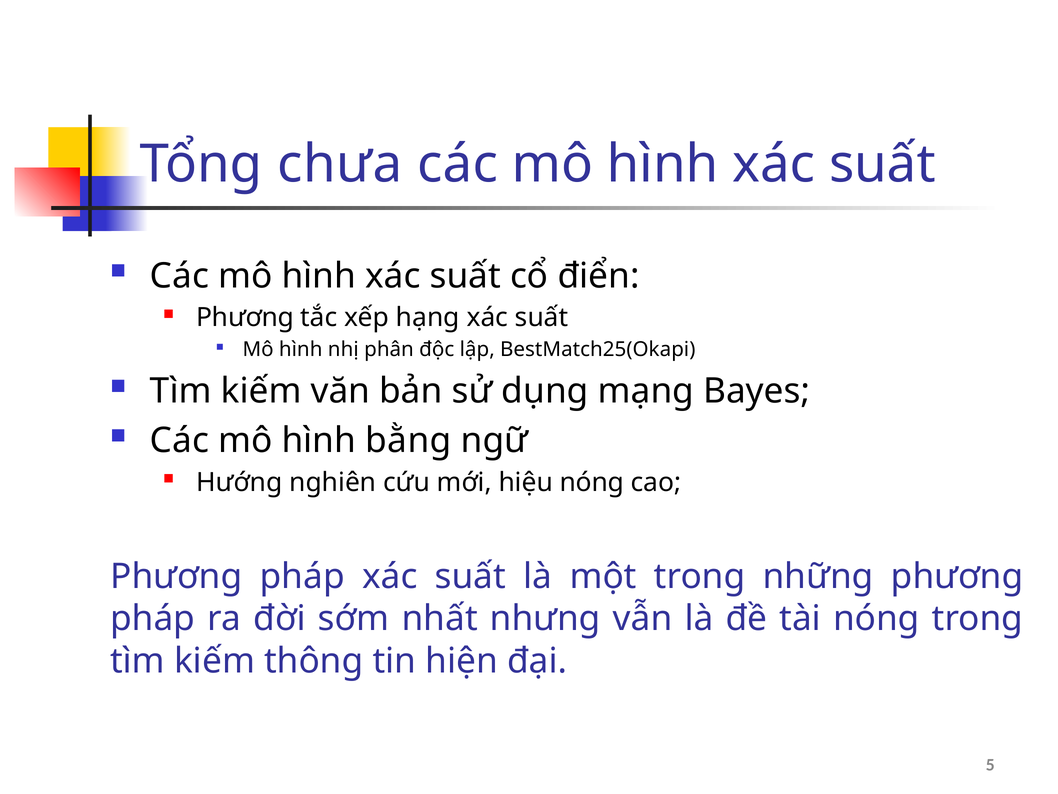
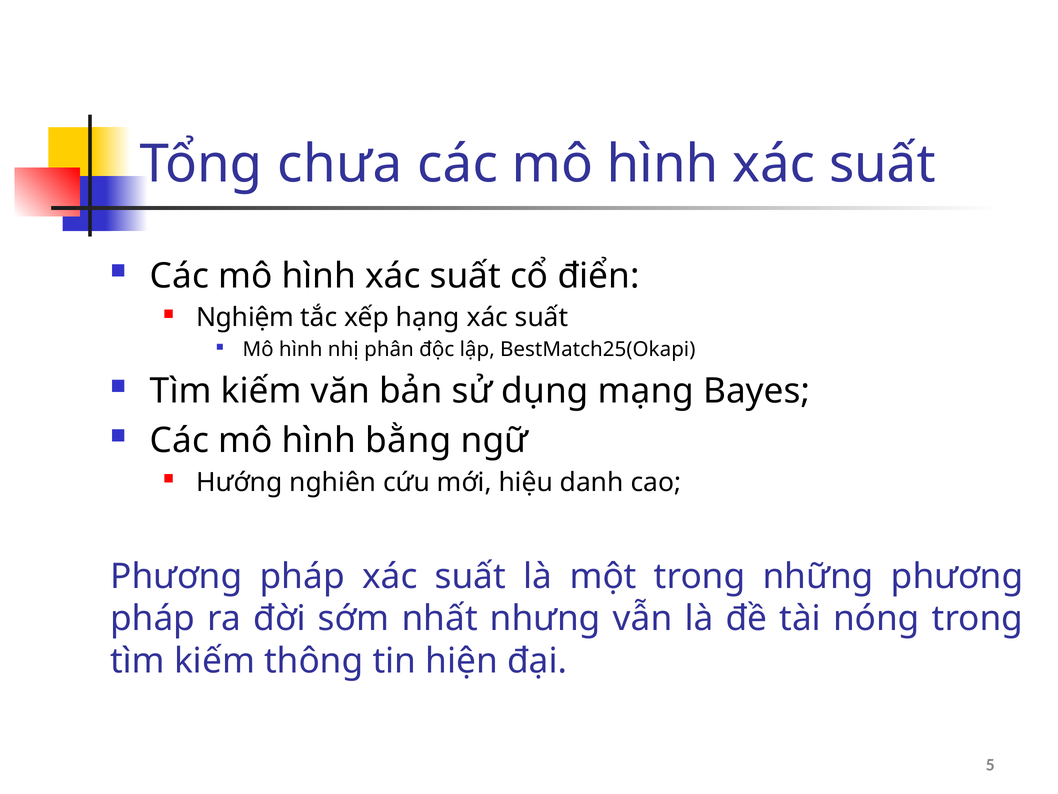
Phương: Phương -> Nghiệm (245, 317)
hiệu nóng: nóng -> danh (592, 482)
